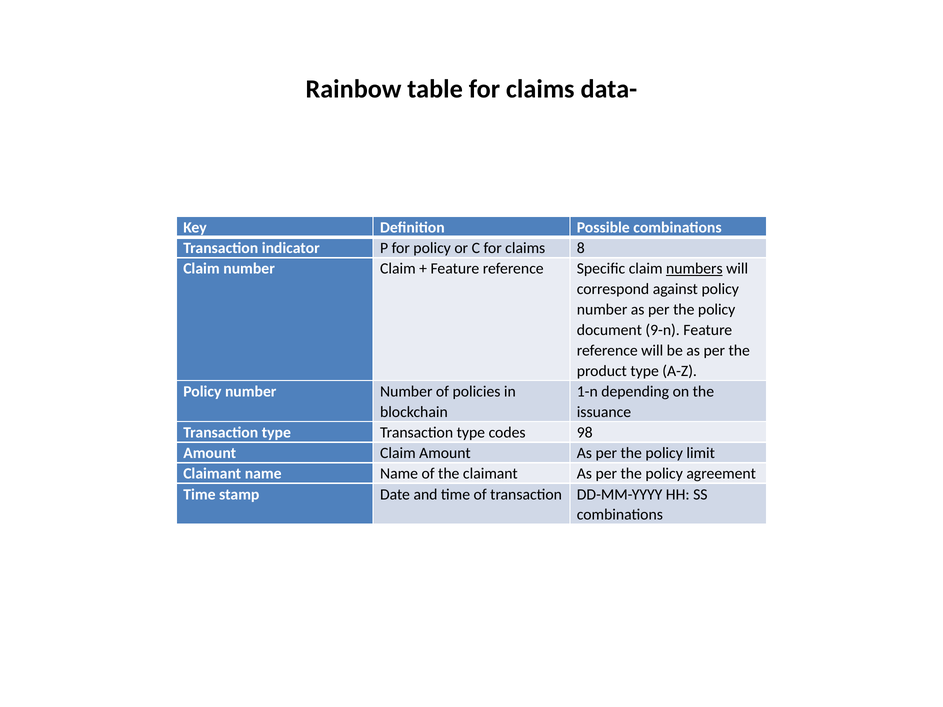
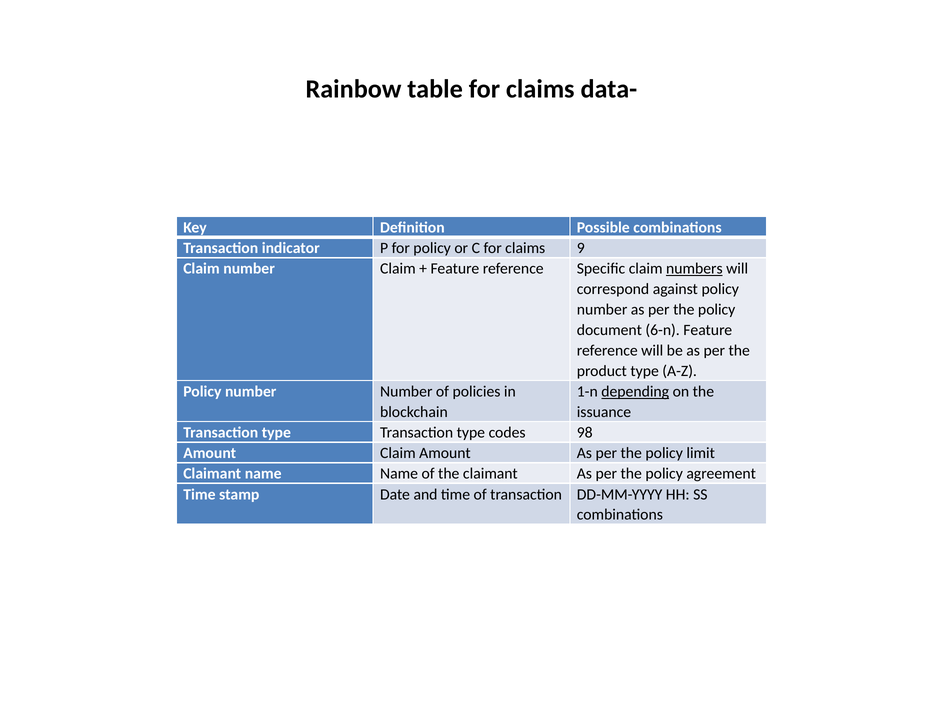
8: 8 -> 9 (581, 248)
9-n: 9-n -> 6-n (663, 330)
depending underline: none -> present (635, 392)
